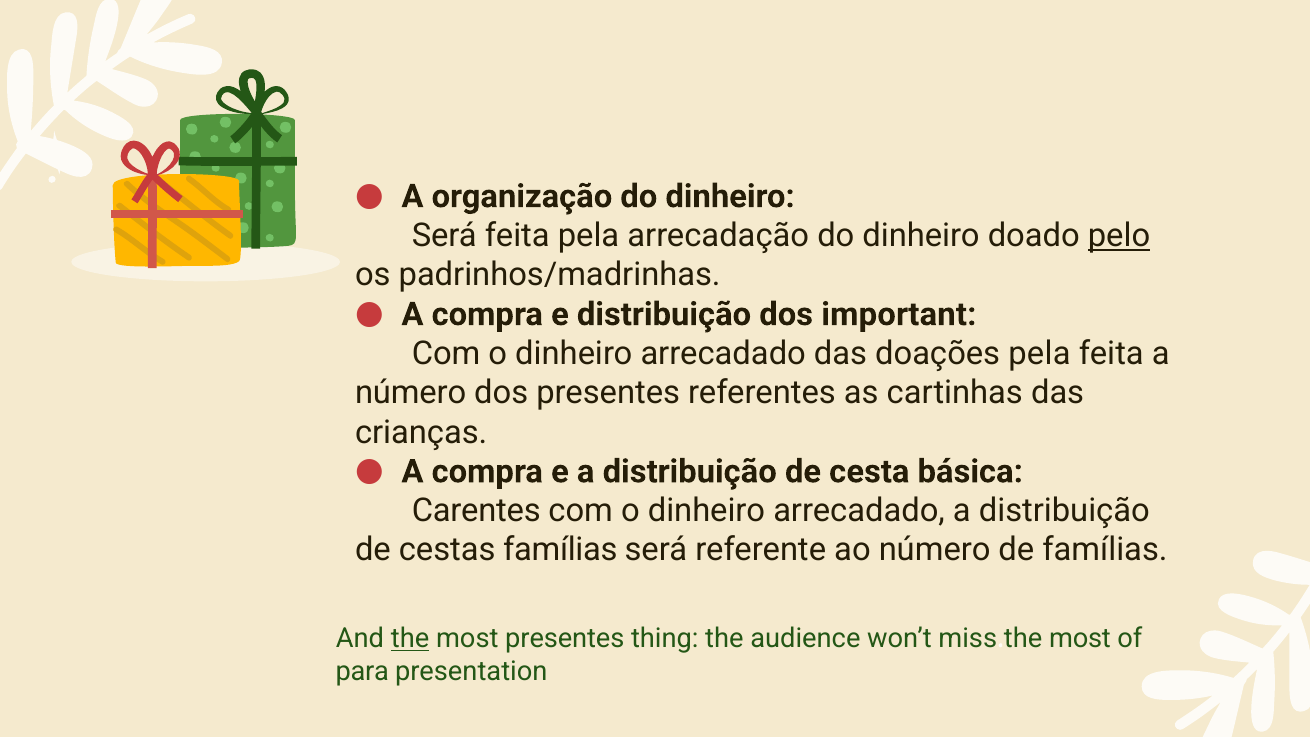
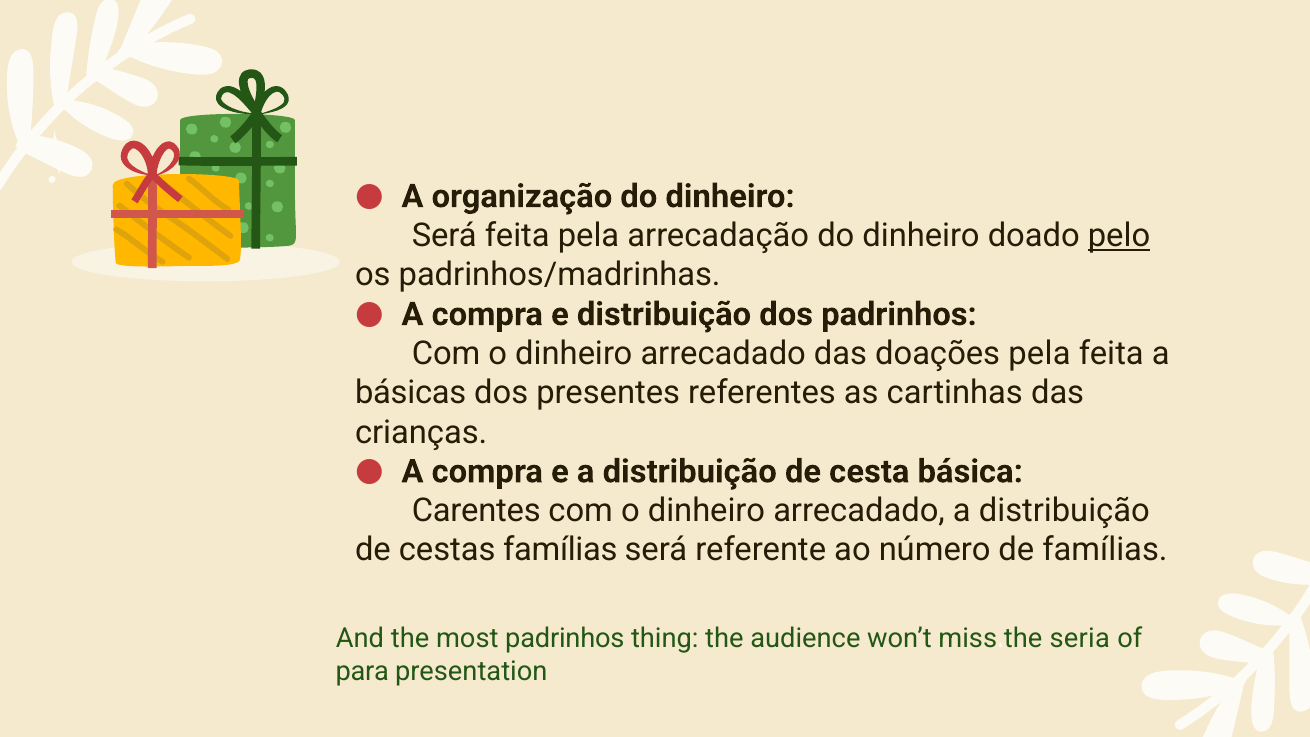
dos important: important -> padrinhos (899, 314)
número: número -> básicas (411, 393)
the underline: present -> none (410, 639)
most presentes: presentes -> padrinhos (565, 639)
miss the most: most -> seria (1080, 639)
